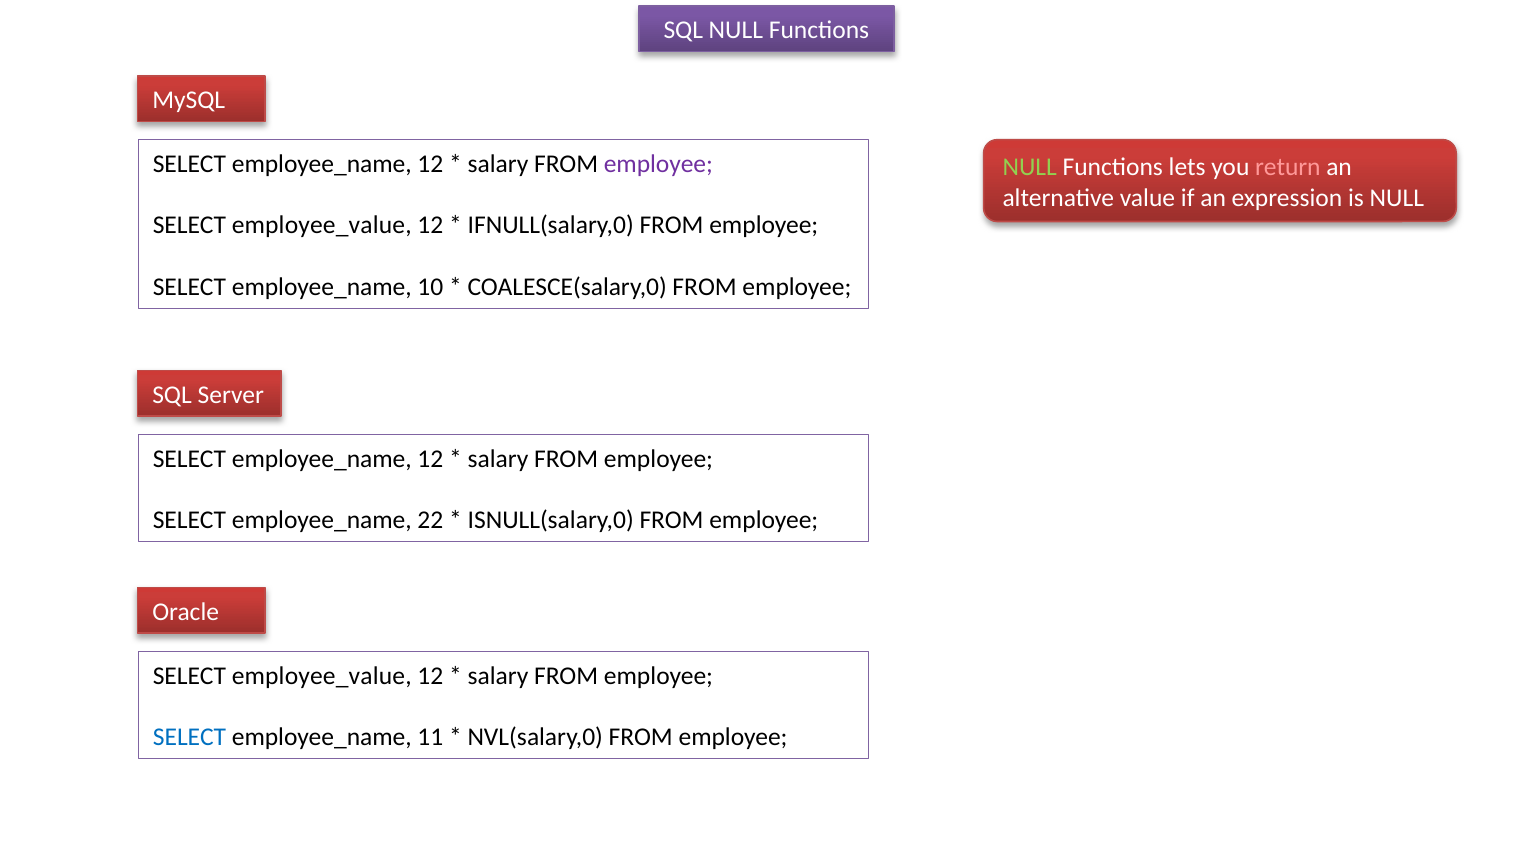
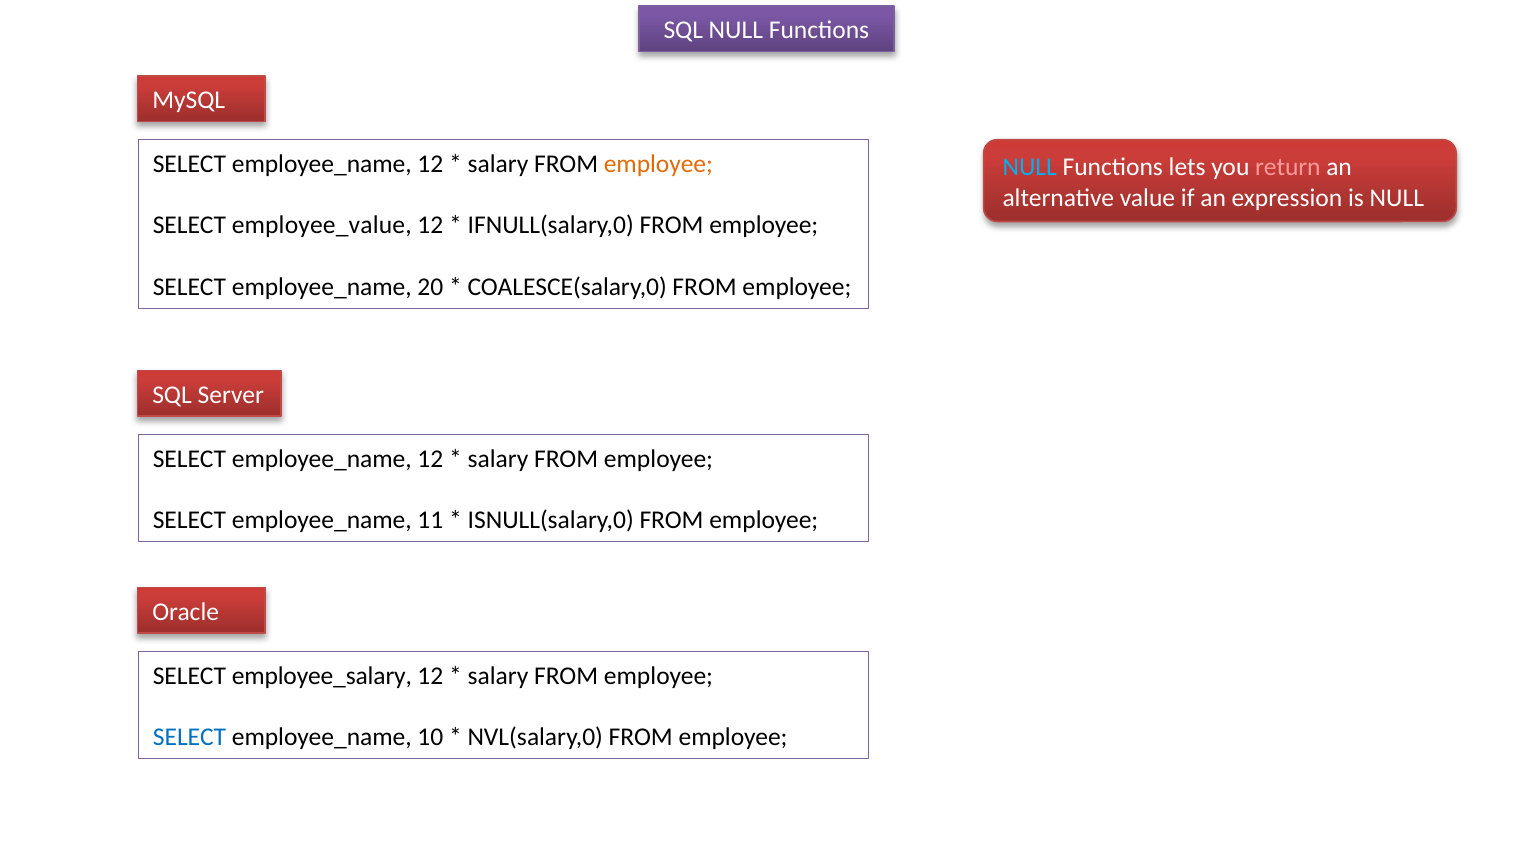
employee colour: purple -> orange (658, 164)
NULL colour: light green -> light blue (1030, 167)
10: 10 -> 20 (430, 287)
22: 22 -> 11 (430, 520)
employee_value: employee_value -> employee_salary (322, 676)
11: 11 -> 10 (430, 737)
